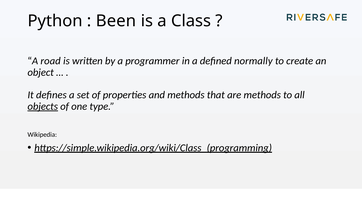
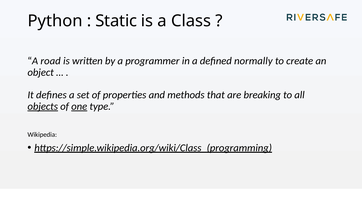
Been: Been -> Static (116, 21)
are methods: methods -> breaking (262, 95)
one underline: none -> present (79, 107)
